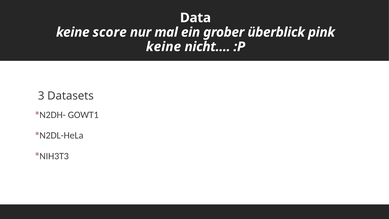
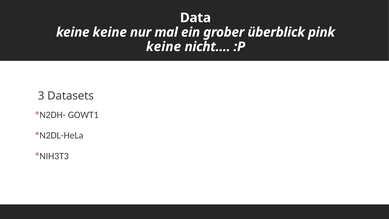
keine score: score -> keine (110, 32)
